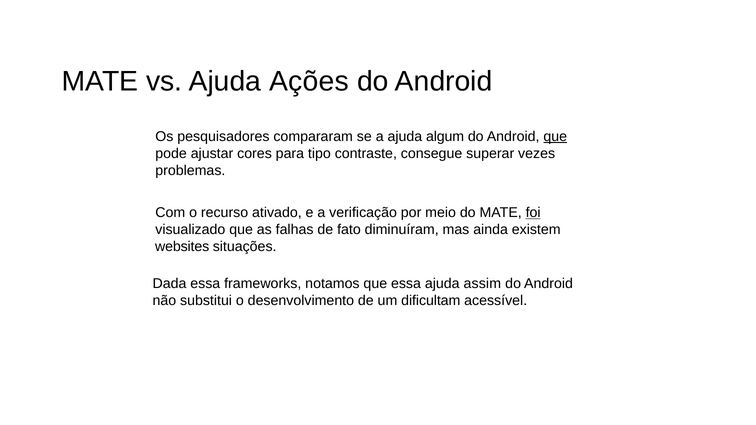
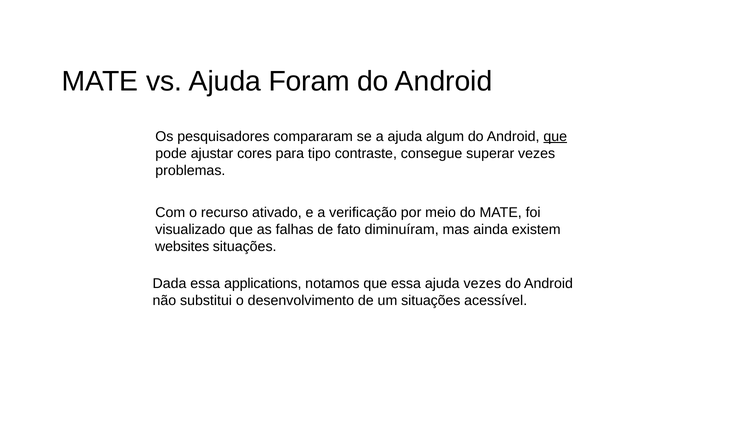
Ações: Ações -> Foram (309, 81)
foi underline: present -> none (533, 213)
frameworks: frameworks -> applications (263, 284)
ajuda assim: assim -> vezes (482, 284)
um dificultam: dificultam -> situações (431, 301)
